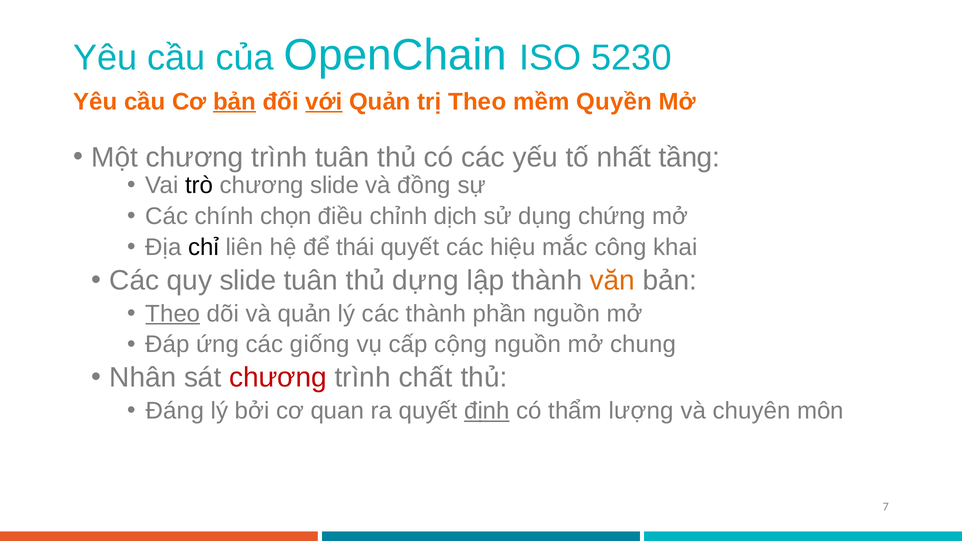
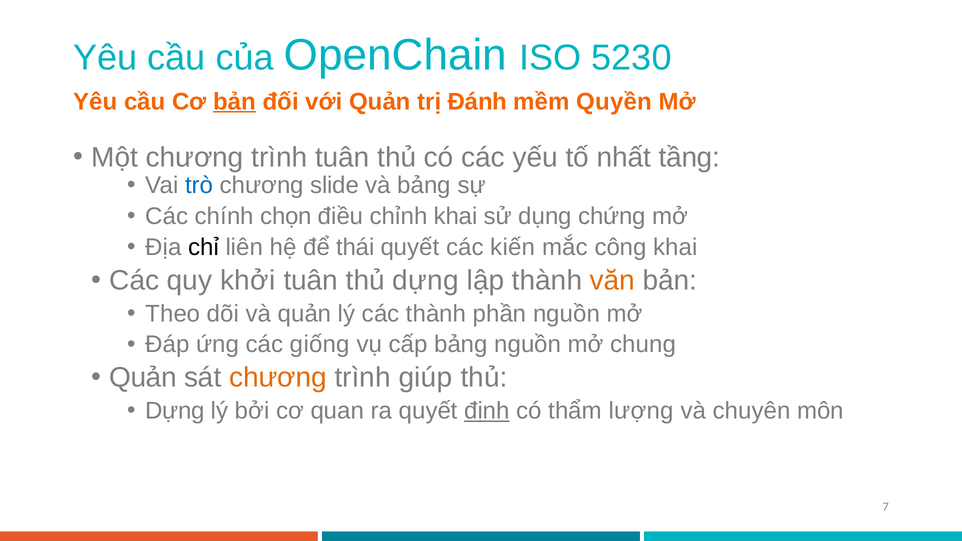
với underline: present -> none (324, 102)
trị Theo: Theo -> Đánh (477, 102)
trò colour: black -> blue (199, 185)
và đồng: đồng -> bảng (424, 185)
chỉnh dịch: dịch -> khai (456, 216)
hiệu: hiệu -> kiến (513, 247)
quy slide: slide -> khởi (248, 281)
Theo underline: present -> none (173, 314)
cấp cộng: cộng -> bảng (461, 345)
Nhân: Nhân -> Quản (143, 378)
chương colour: red -> orange (278, 378)
chất: chất -> giúp (426, 378)
Đáng: Đáng -> Dựng (175, 411)
